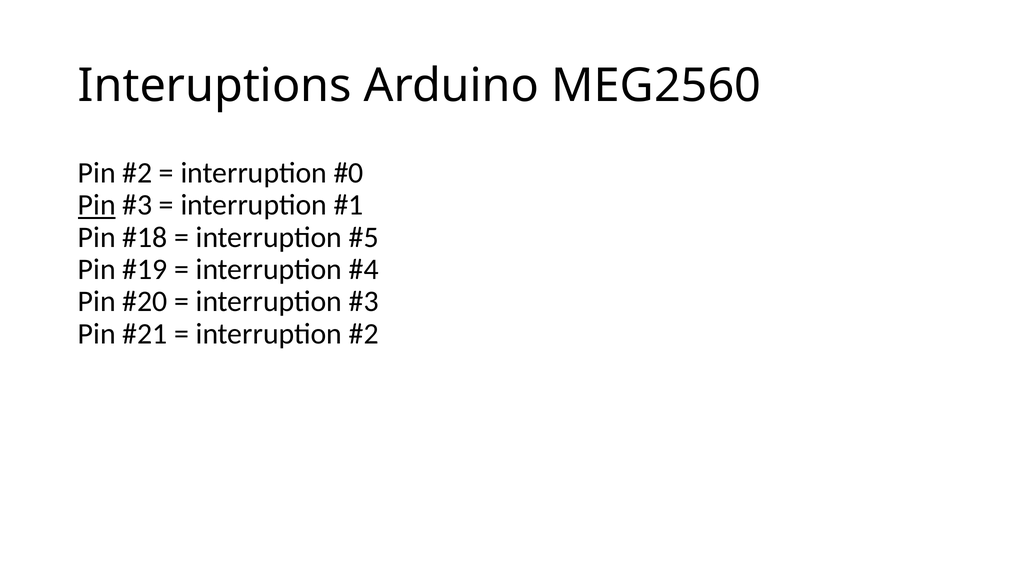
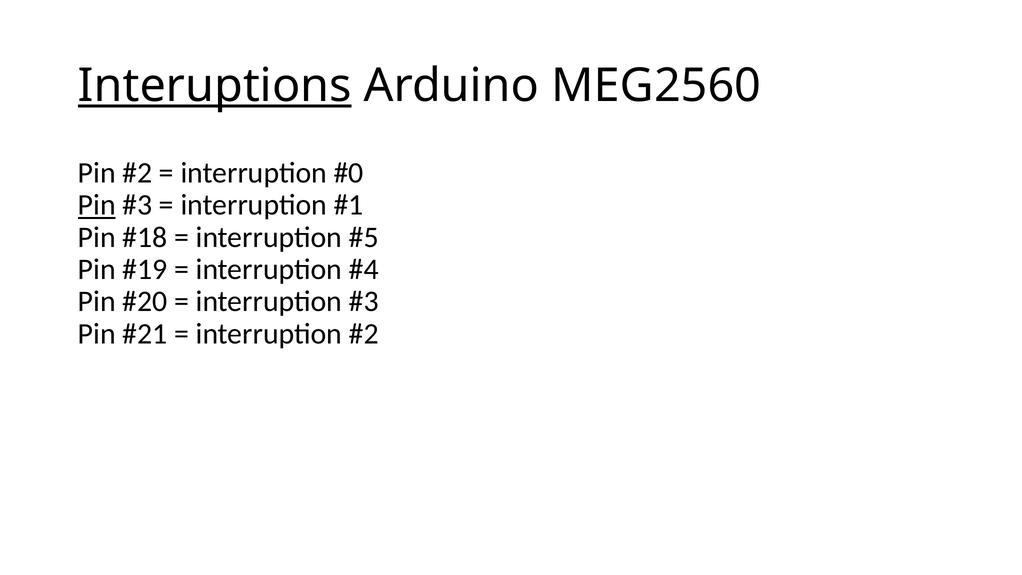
Interuptions underline: none -> present (215, 86)
